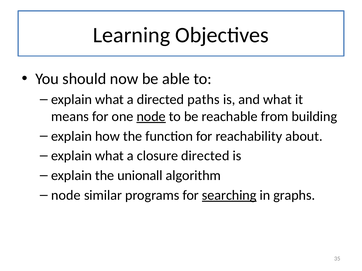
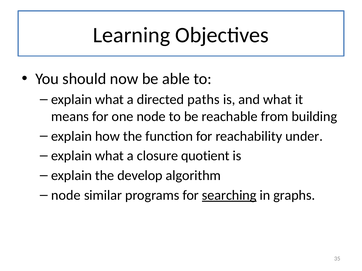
node underline: present -> none (151, 117)
about: about -> under (304, 136)
closure directed: directed -> quotient (205, 156)
unionall: unionall -> develop (140, 176)
